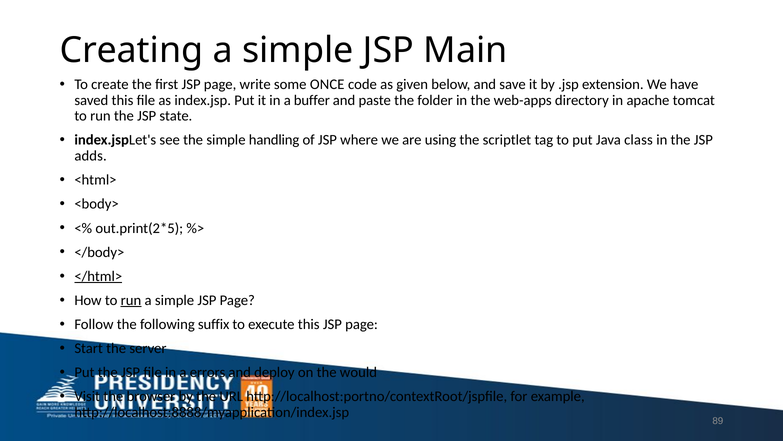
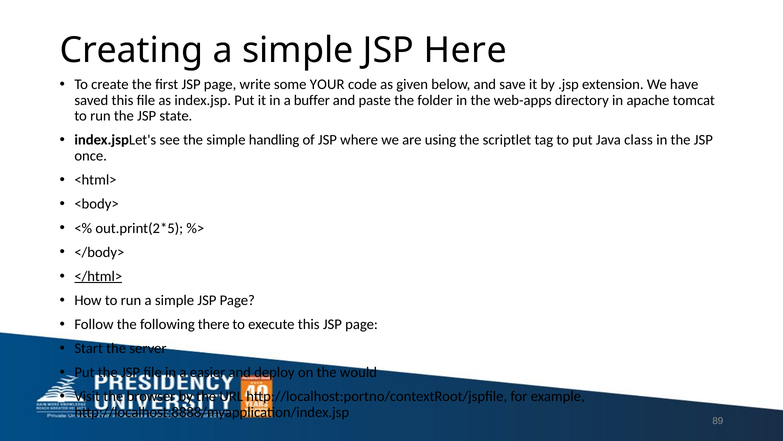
Main: Main -> Here (465, 50)
ONCE: ONCE -> YOUR (327, 84)
adds: adds -> once (91, 156)
run underline: present -> none (131, 300)
suffix: suffix -> there (214, 324)
errors: errors -> easier (208, 372)
